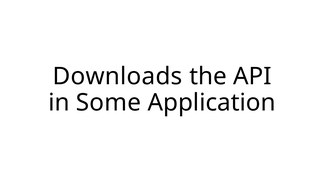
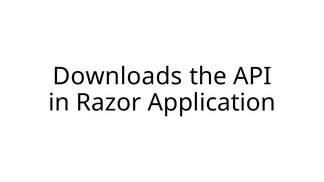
Some: Some -> Razor (109, 103)
